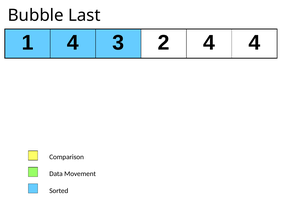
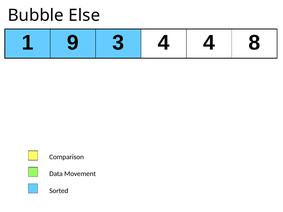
Last: Last -> Else (84, 15)
1 4: 4 -> 9 (73, 43)
3 2: 2 -> 4 (164, 43)
4 4: 4 -> 8 (254, 43)
